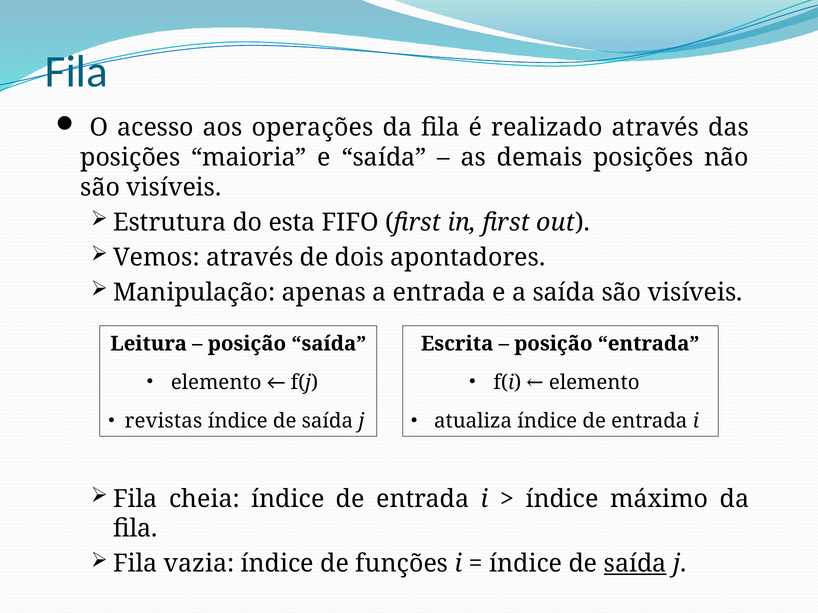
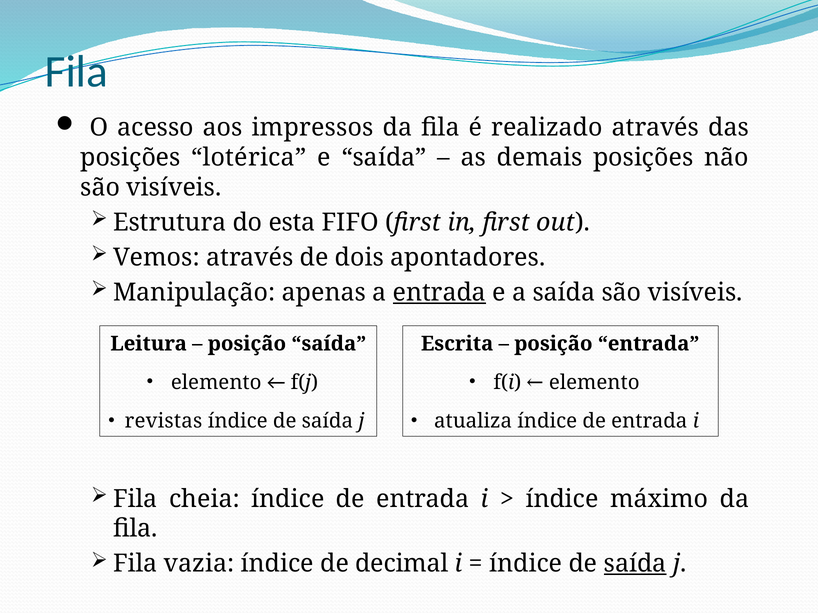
operações: operações -> impressos (313, 128)
maioria: maioria -> lotérica (249, 158)
entrada underline: none -> present (439, 293)
funções: funções -> decimal (402, 564)
